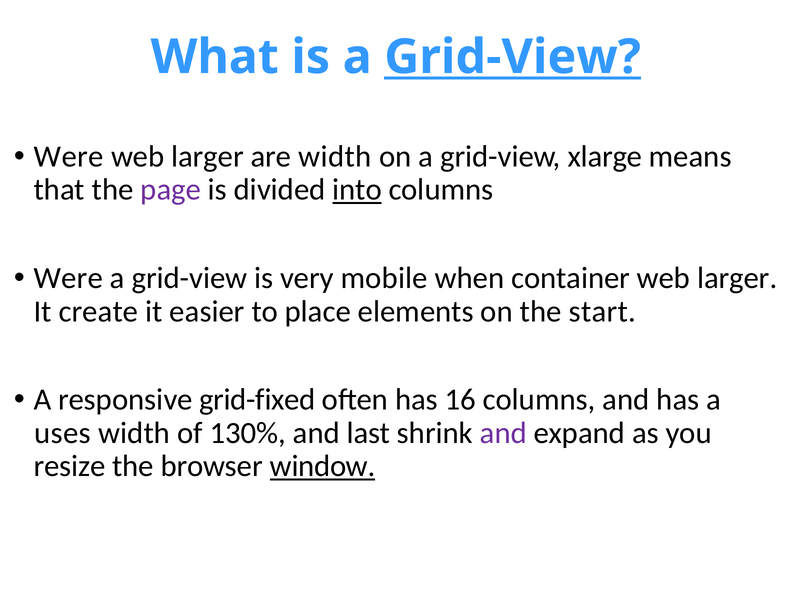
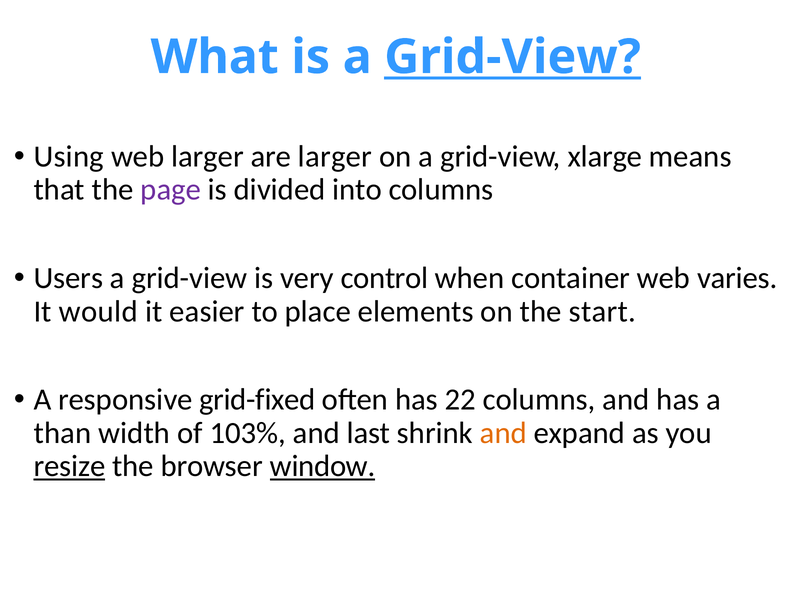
Were: Were -> Using (69, 157)
are width: width -> larger (335, 157)
into underline: present -> none (357, 190)
Were: Were -> Users (68, 278)
mobile: mobile -> control (384, 278)
larger: larger -> varies (737, 278)
create: create -> would (98, 311)
16: 16 -> 22 (460, 400)
uses: uses -> than (63, 433)
130%: 130% -> 103% (248, 433)
and colour: purple -> orange (503, 433)
resize underline: none -> present (69, 466)
